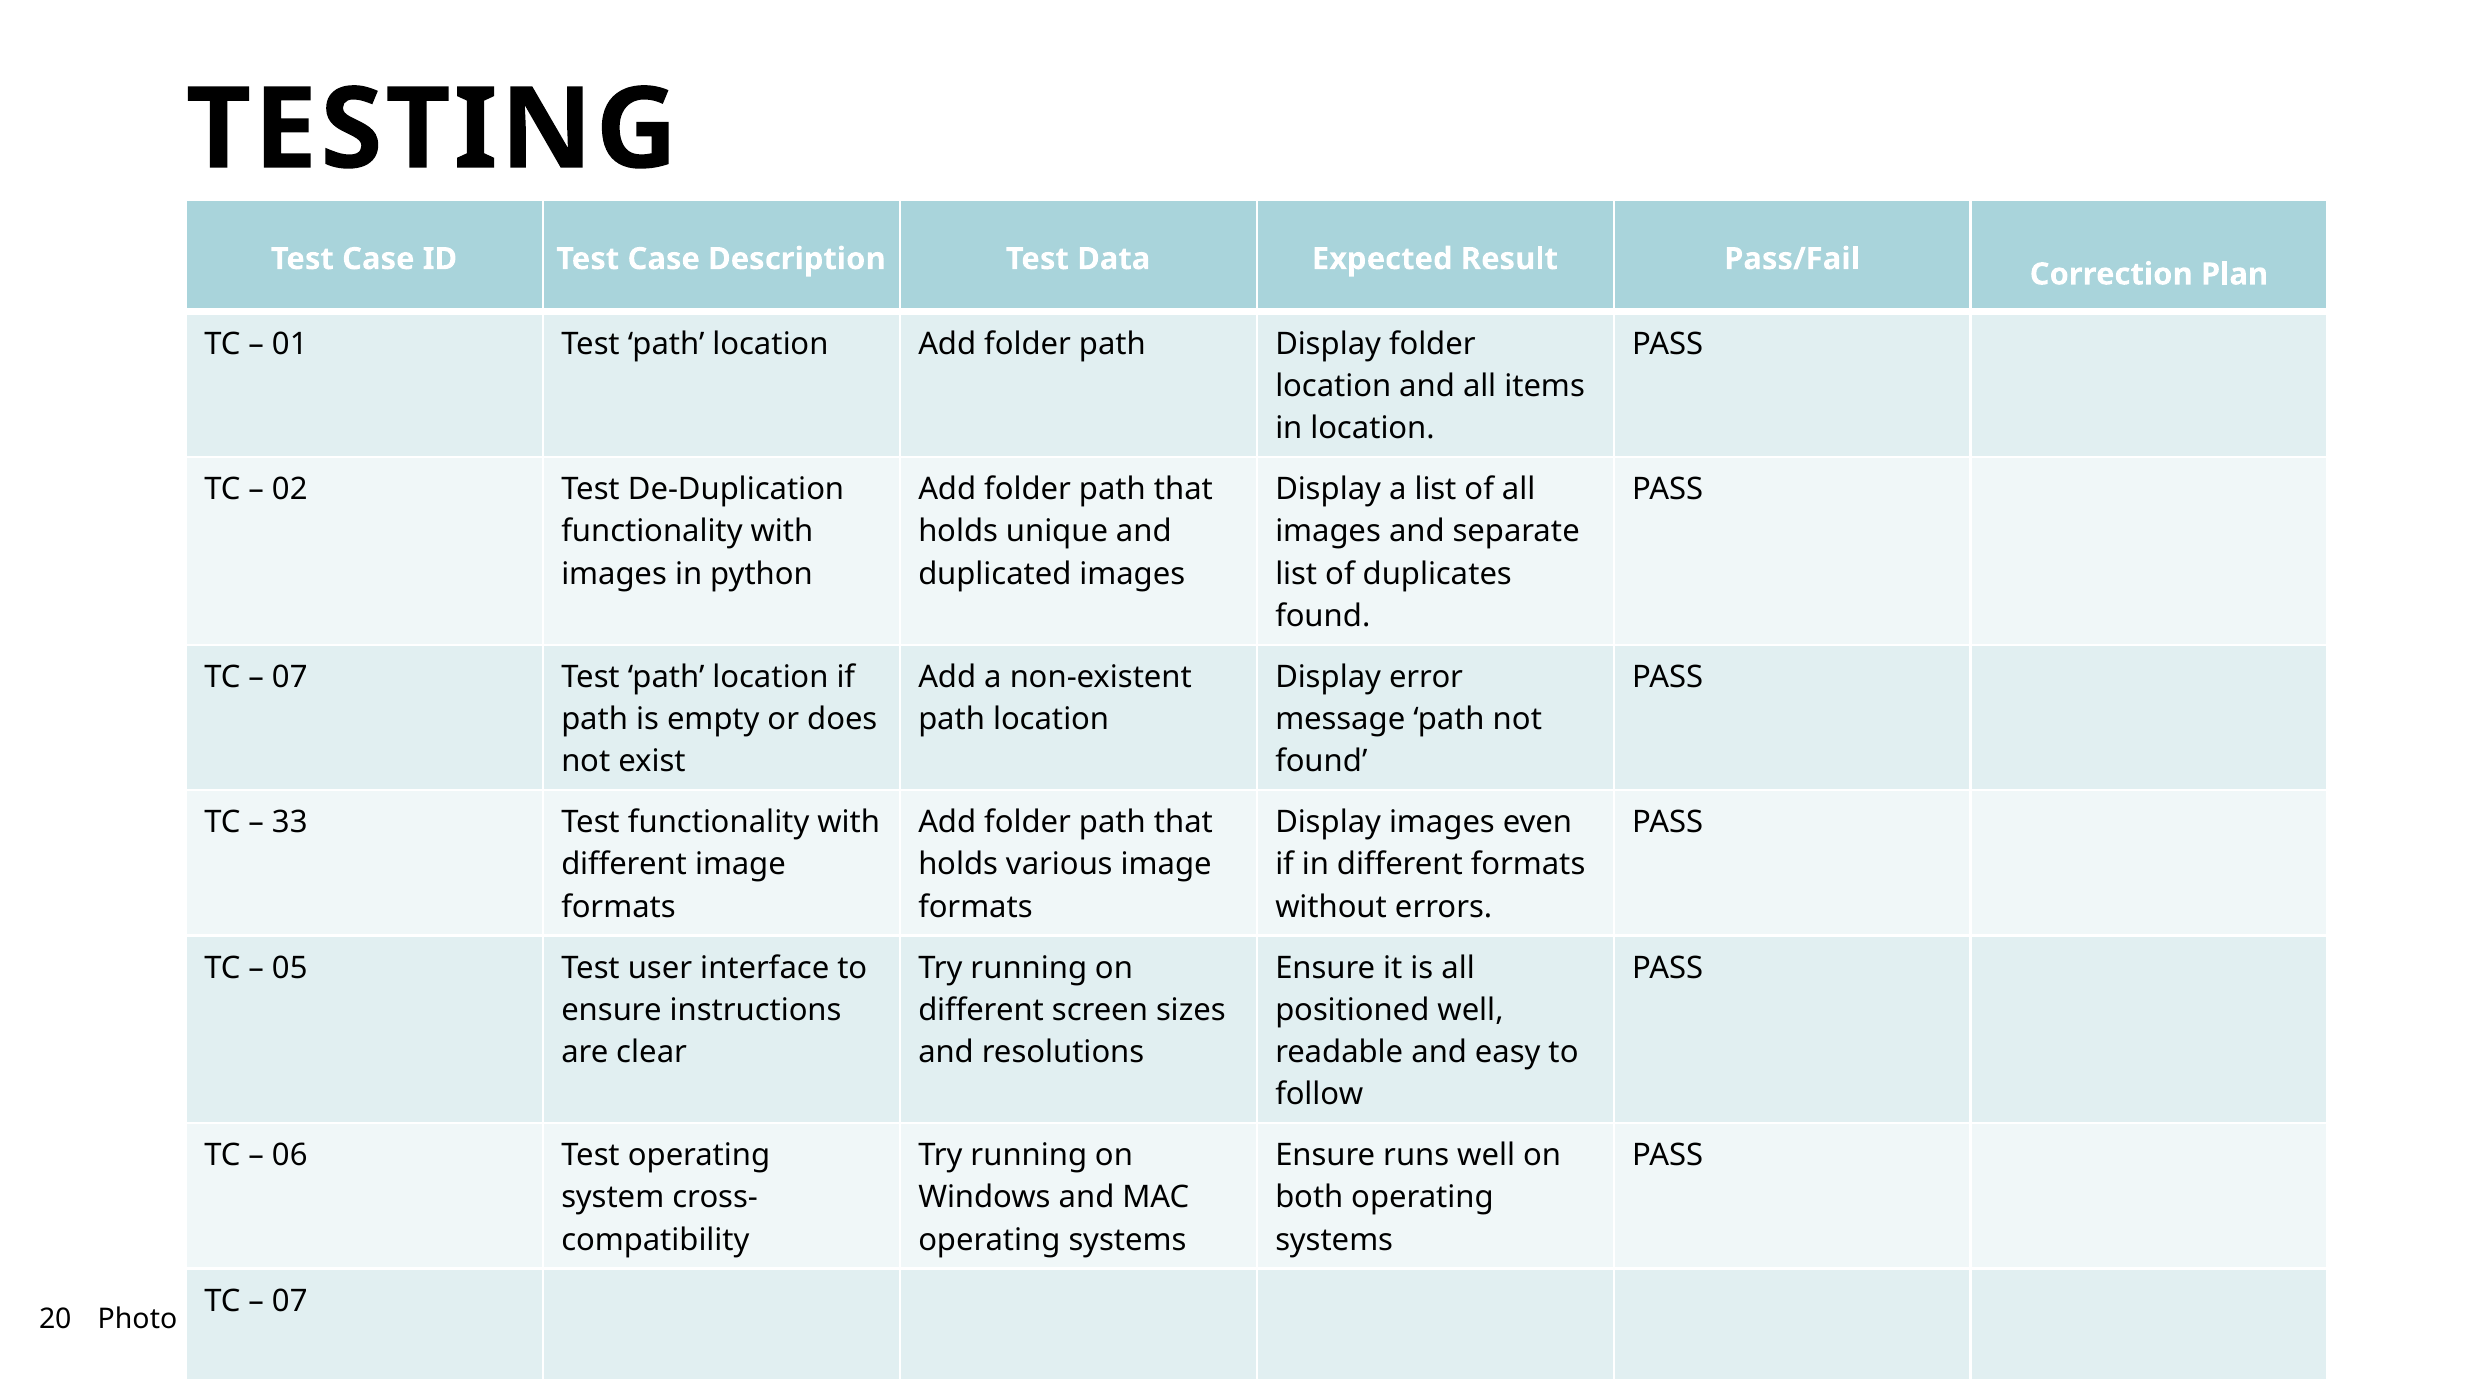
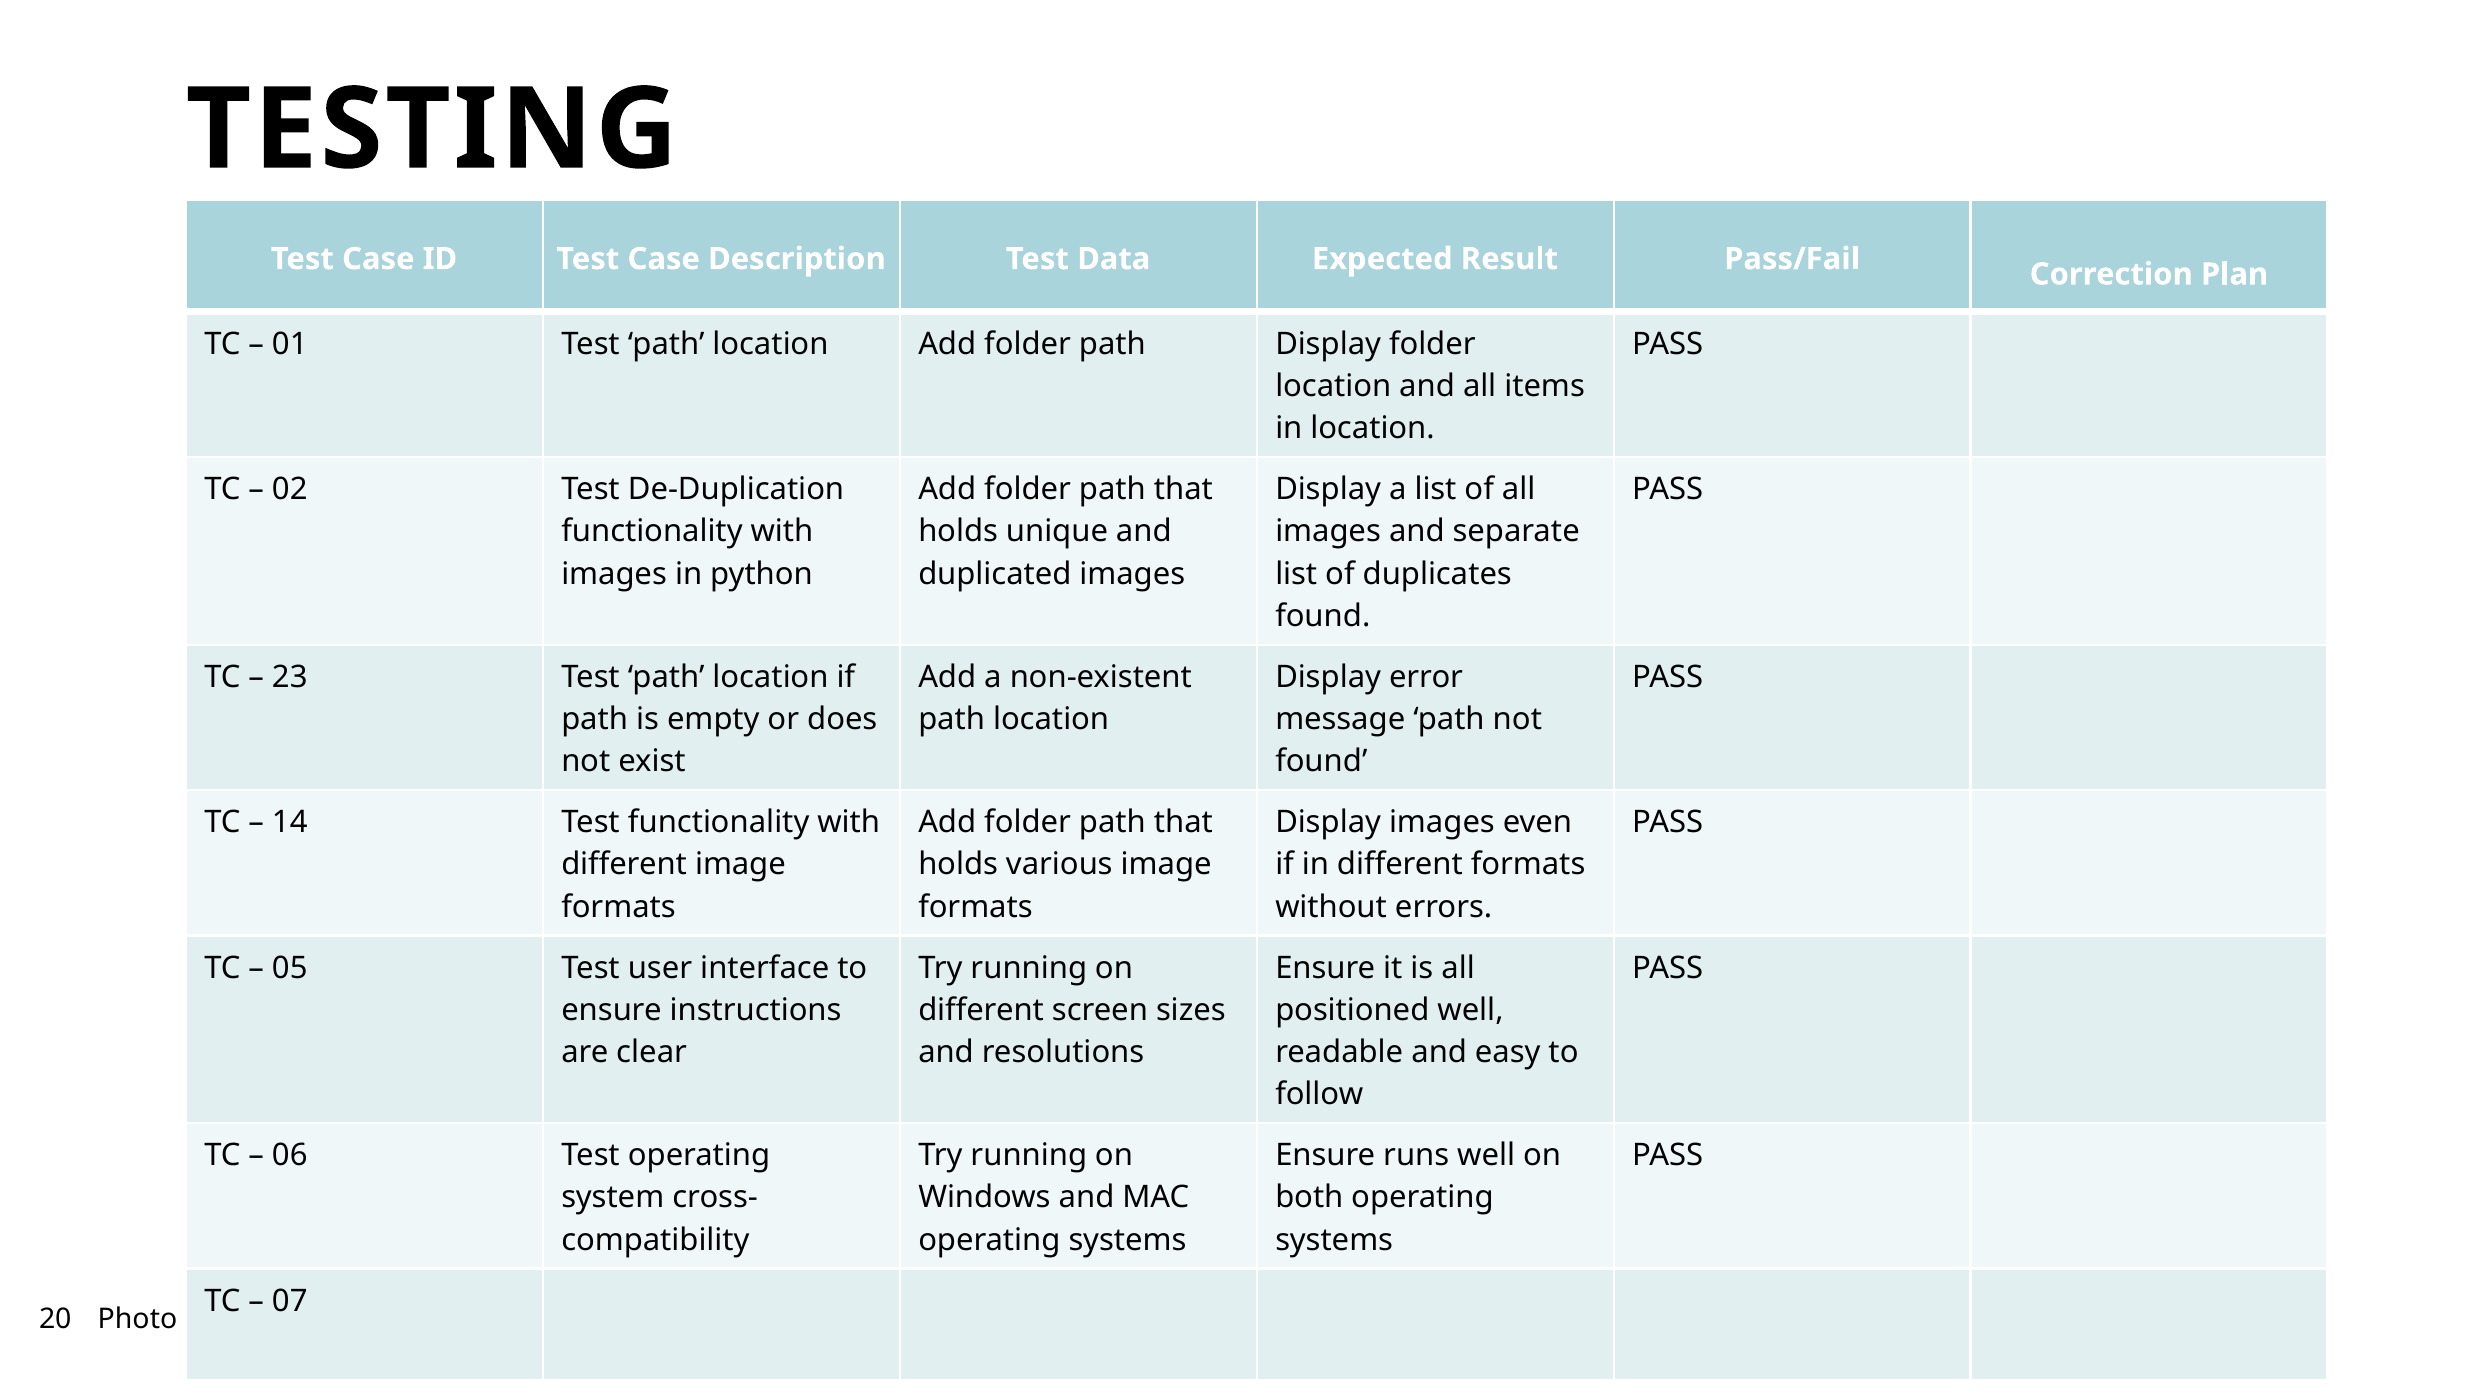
07: 07 -> 23 (290, 677)
33: 33 -> 14 (290, 823)
